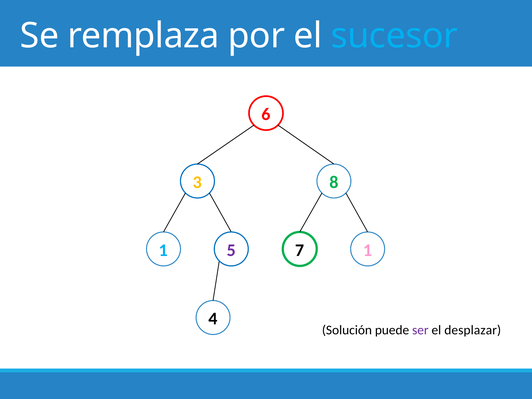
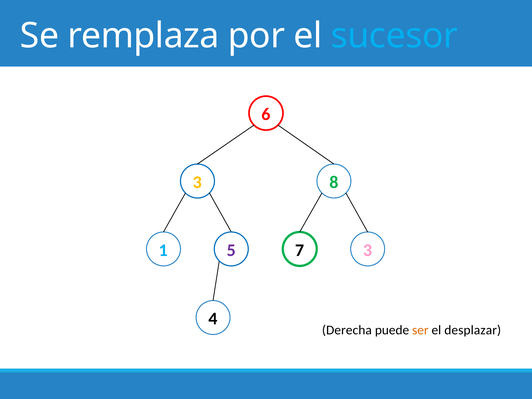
7 1: 1 -> 3 (368, 250)
Solución: Solución -> Derecha (347, 330)
ser colour: purple -> orange (420, 330)
